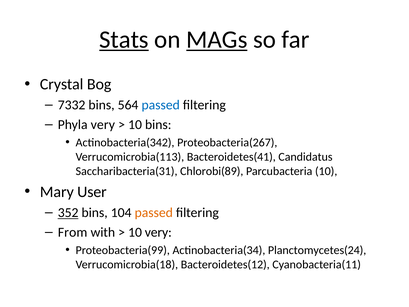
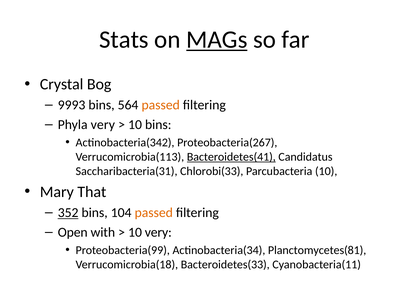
Stats underline: present -> none (124, 40)
7332: 7332 -> 9993 (72, 105)
passed colour: blue -> orange (161, 105)
Bacteroidetes(41 underline: none -> present (231, 157)
Chlorobi(89: Chlorobi(89 -> Chlorobi(33 (212, 171)
User: User -> That (92, 192)
From: From -> Open (73, 232)
Planctomycetes(24: Planctomycetes(24 -> Planctomycetes(81 (317, 250)
Bacteroidetes(12: Bacteroidetes(12 -> Bacteroidetes(33 (225, 264)
